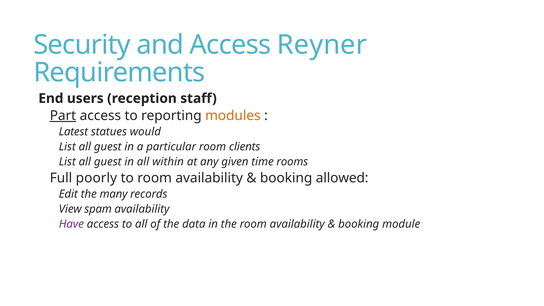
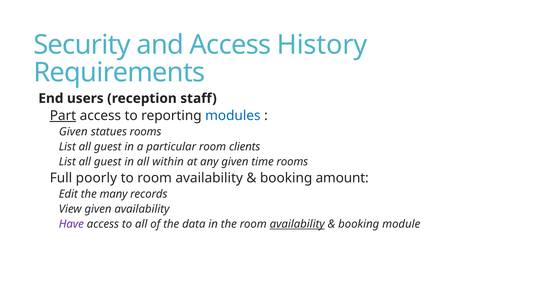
Reyner: Reyner -> History (322, 45)
modules colour: orange -> blue (233, 116)
Latest: Latest -> Given (73, 132)
statues would: would -> rooms (146, 132)
allowed: allowed -> amount (342, 178)
View spam: spam -> given (98, 209)
availability underline: none -> present (297, 224)
